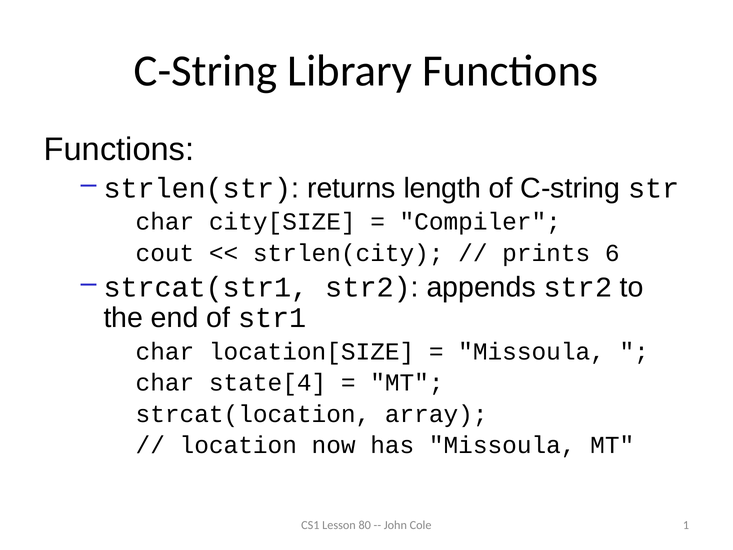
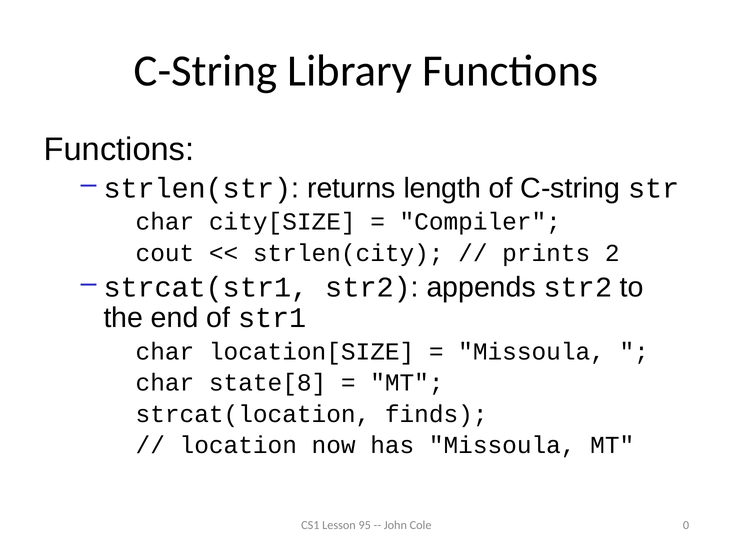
6: 6 -> 2 (612, 253)
state[4: state[4 -> state[8 (268, 383)
array: array -> finds (436, 414)
80: 80 -> 95 (365, 525)
1: 1 -> 0 (686, 525)
